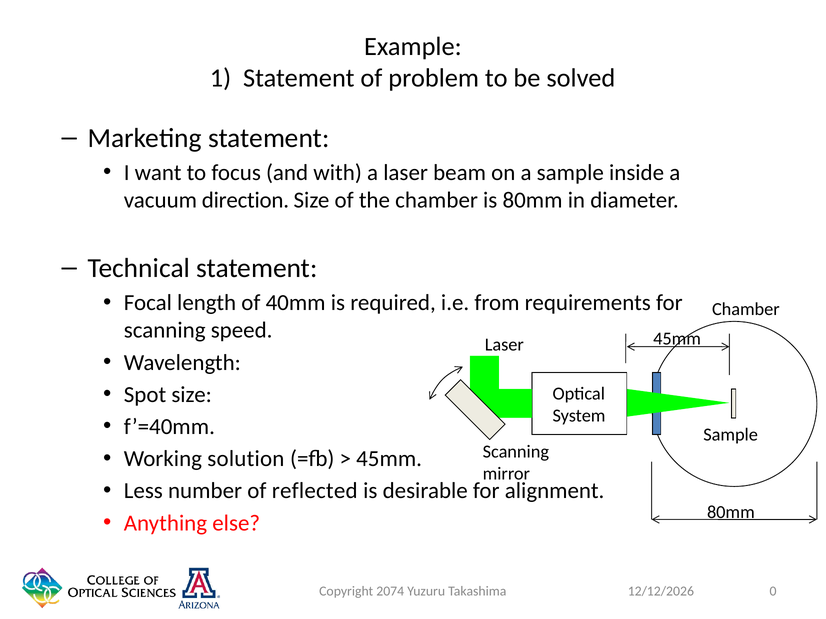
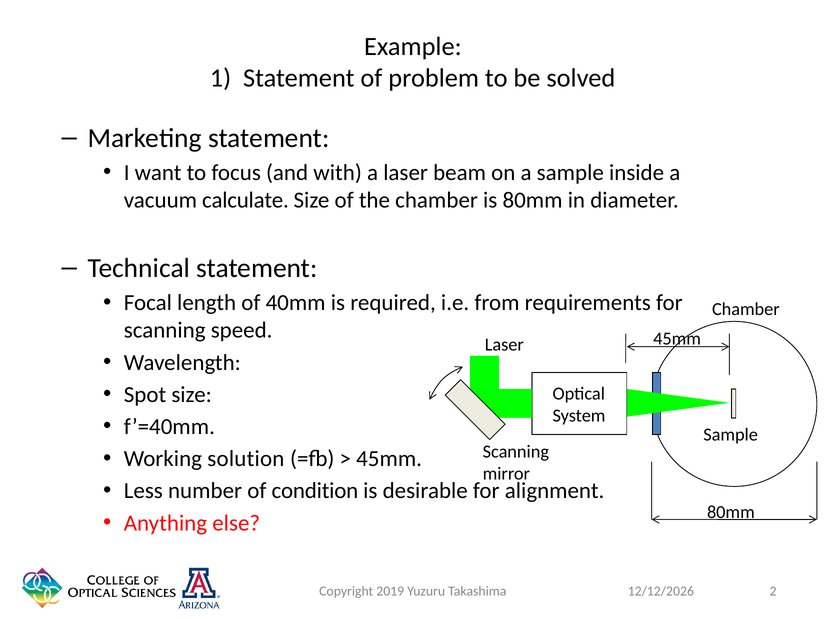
direction: direction -> calculate (245, 200)
reflected: reflected -> condition (315, 491)
2074: 2074 -> 2019 (390, 591)
0: 0 -> 2 (773, 591)
